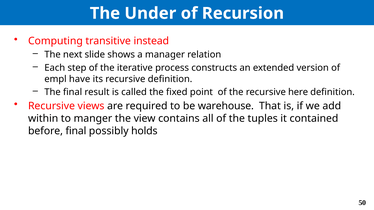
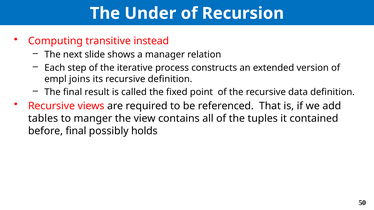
have: have -> joins (80, 79)
here: here -> data (298, 92)
warehouse: warehouse -> referenced (226, 106)
within: within -> tables (43, 119)
